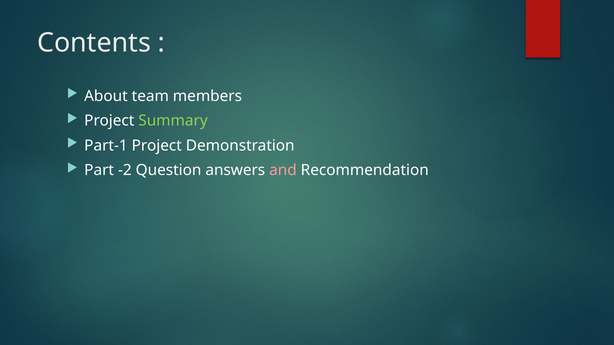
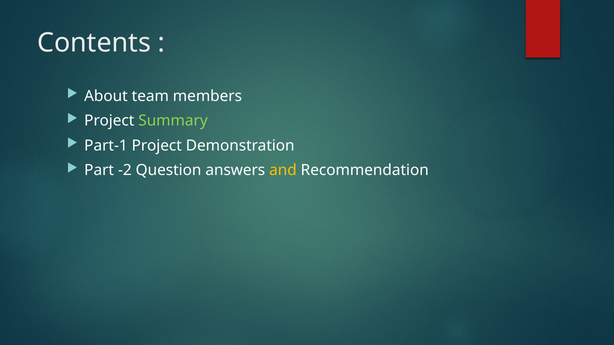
and colour: pink -> yellow (283, 171)
